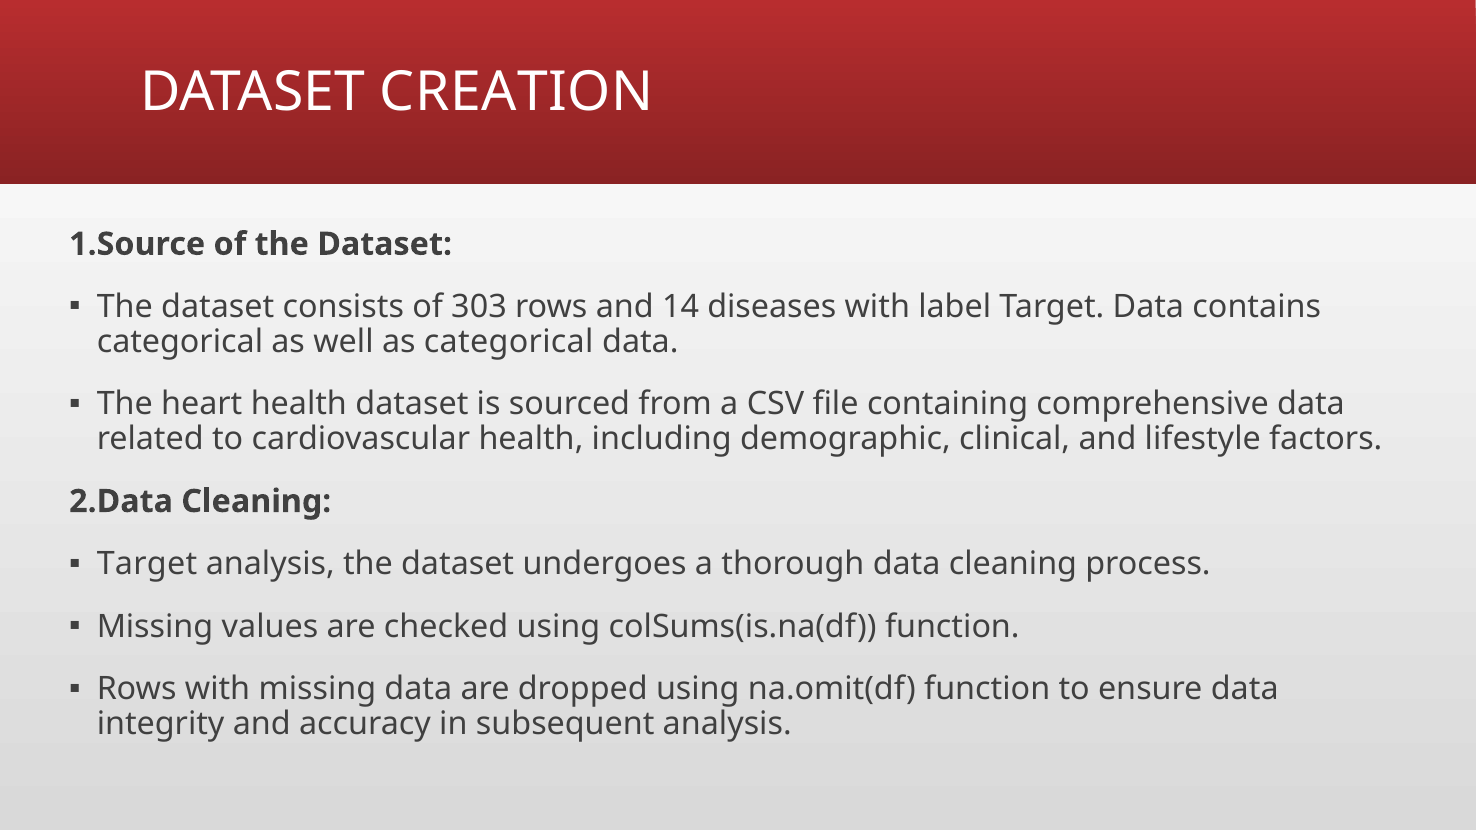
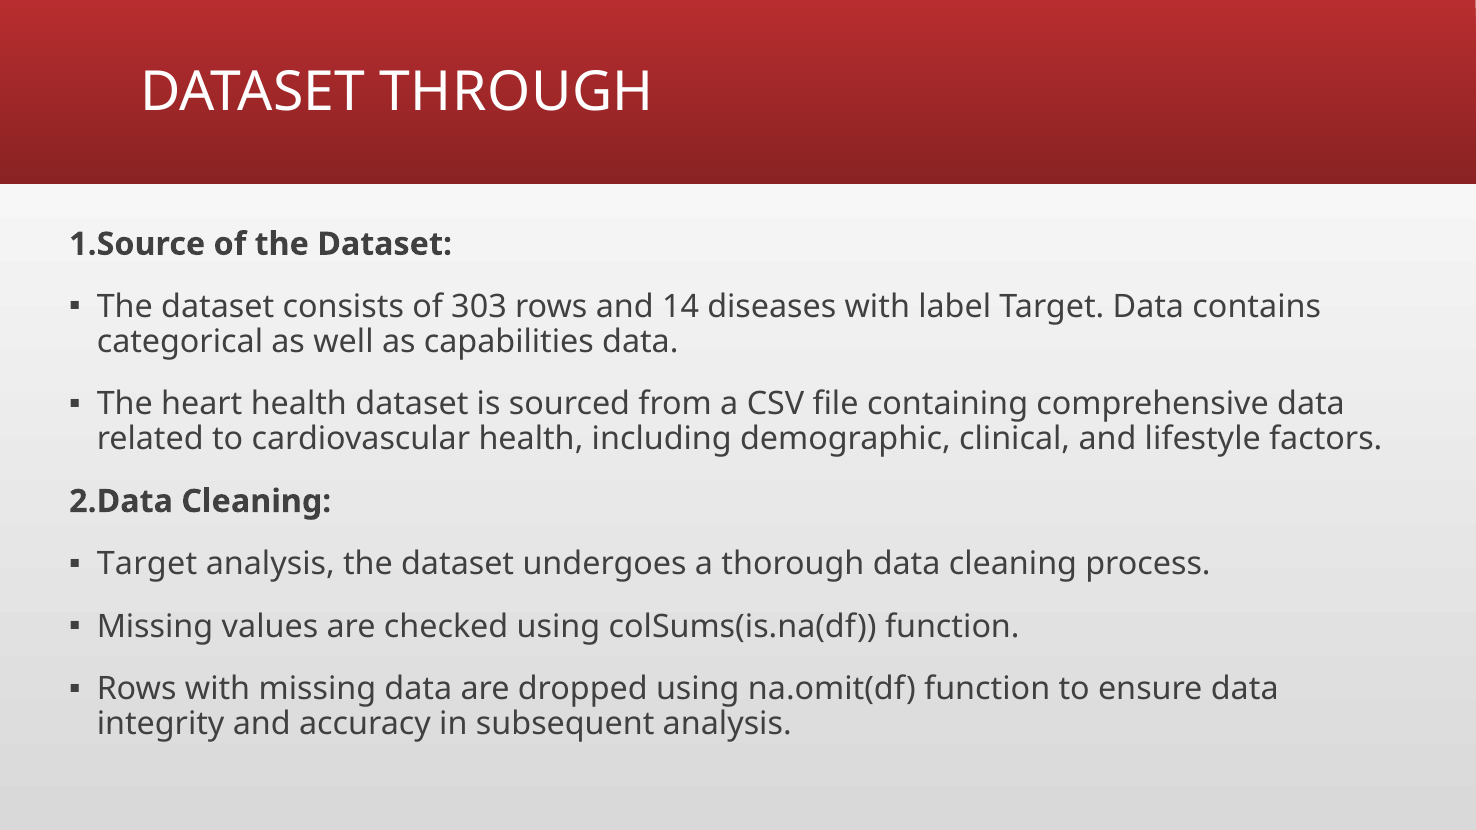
CREATION: CREATION -> THROUGH (517, 92)
as categorical: categorical -> capabilities (509, 342)
